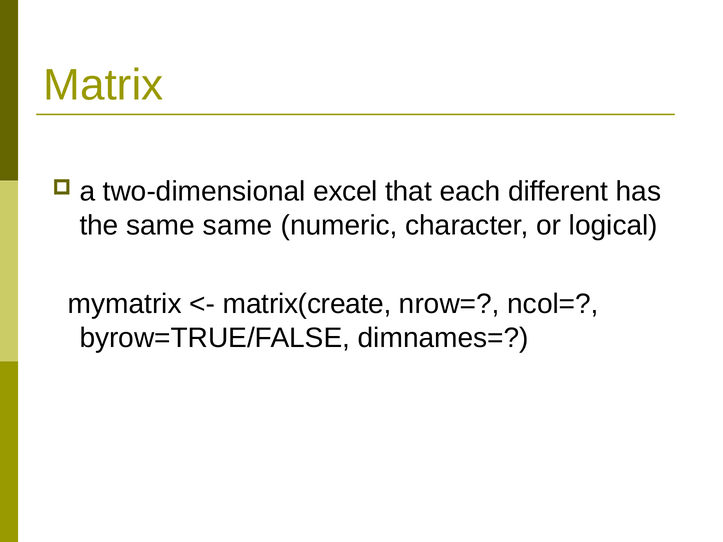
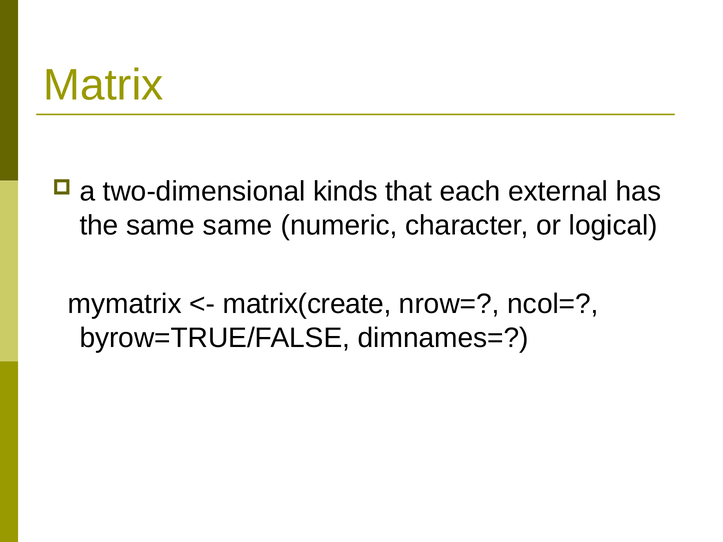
excel: excel -> kinds (345, 192)
different: different -> external (558, 192)
